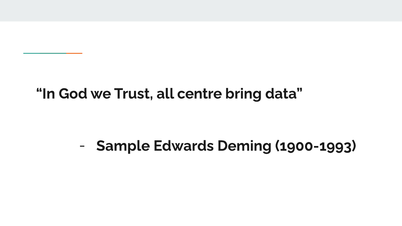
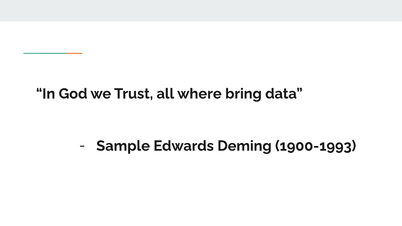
centre: centre -> where (199, 94)
